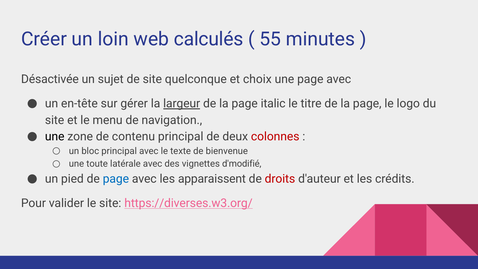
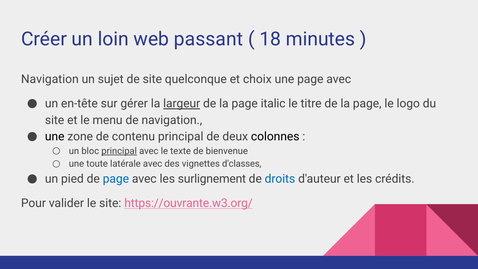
calculés: calculés -> passant (209, 39)
55: 55 -> 18 (270, 39)
Désactivée: Désactivée -> Navigation (50, 79)
colonnes colour: red -> black (275, 137)
principal underline: none -> present (119, 151)
d'modifié: d'modifié -> d'classes (242, 164)
apparaissent: apparaissent -> surlignement (212, 179)
droits colour: red -> blue (280, 179)
https://diverses.w3.org/: https://diverses.w3.org/ -> https://ouvrante.w3.org/ (189, 203)
